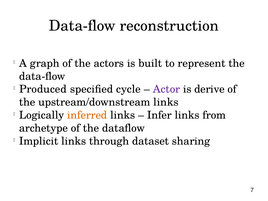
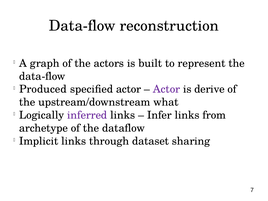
specified cycle: cycle -> actor (129, 89)
upstream/downstream links: links -> what (166, 102)
inferred colour: orange -> purple (87, 115)
